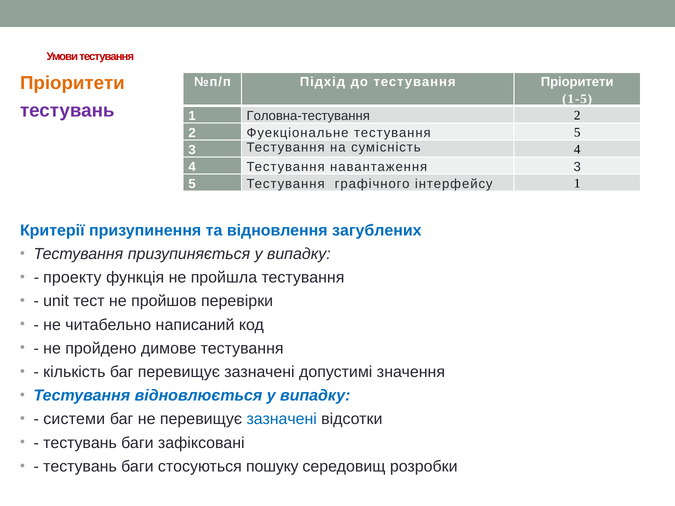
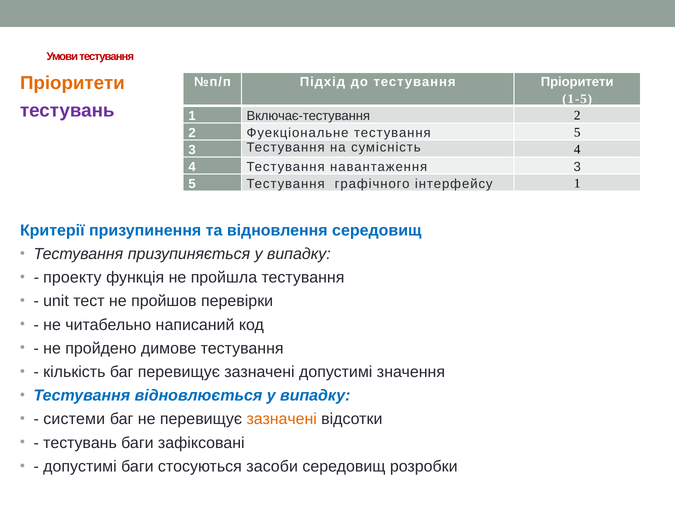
Головна-тестування: Головна-тестування -> Включає-тестування (308, 116)
відновлення загублених: загублених -> середовищ (377, 230)
зазначені colour: blue -> orange (282, 419)
тестувань: тестувань -> допустимі (80, 467)
пошуку: пошуку -> засоби (272, 467)
